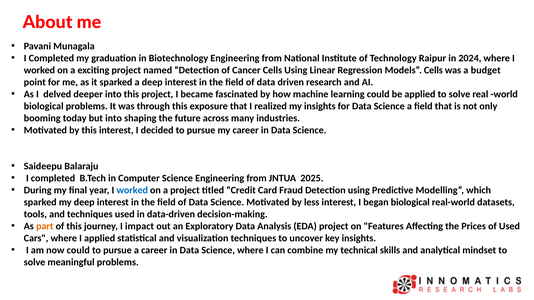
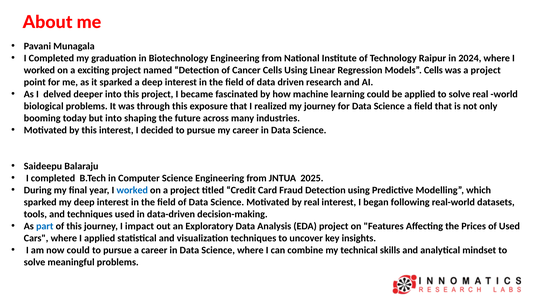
was a budget: budget -> project (486, 70)
my insights: insights -> journey (320, 106)
by less: less -> real (312, 202)
began biological: biological -> following (410, 202)
part colour: orange -> blue (45, 226)
